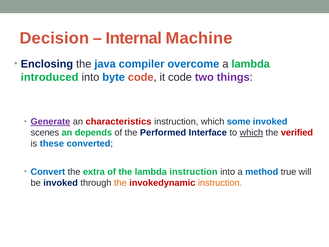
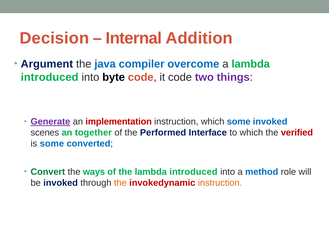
Machine: Machine -> Addition (199, 38)
Enclosing: Enclosing -> Argument (47, 64)
byte colour: blue -> black (114, 77)
characteristics: characteristics -> implementation (119, 122)
depends: depends -> together (93, 133)
which underline: present -> none (251, 133)
is these: these -> some (52, 144)
Convert colour: blue -> green (48, 172)
extra: extra -> ways (94, 172)
the lambda instruction: instruction -> introduced (193, 172)
true: true -> role (288, 172)
